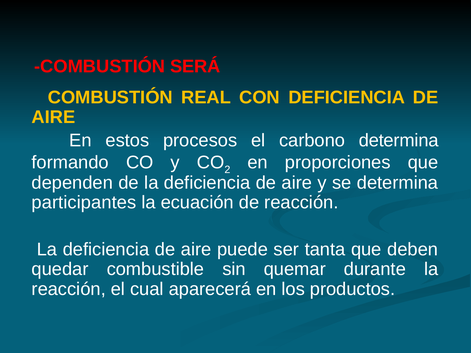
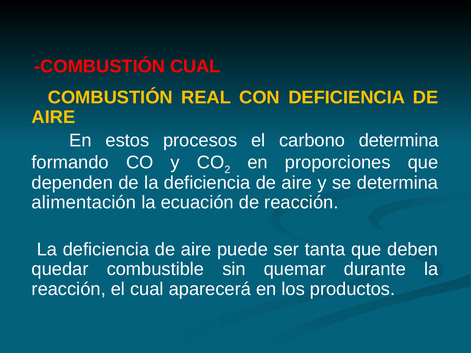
COMBUSTIÓN SERÁ: SERÁ -> CUAL (195, 66)
participantes: participantes -> alimentación (84, 203)
